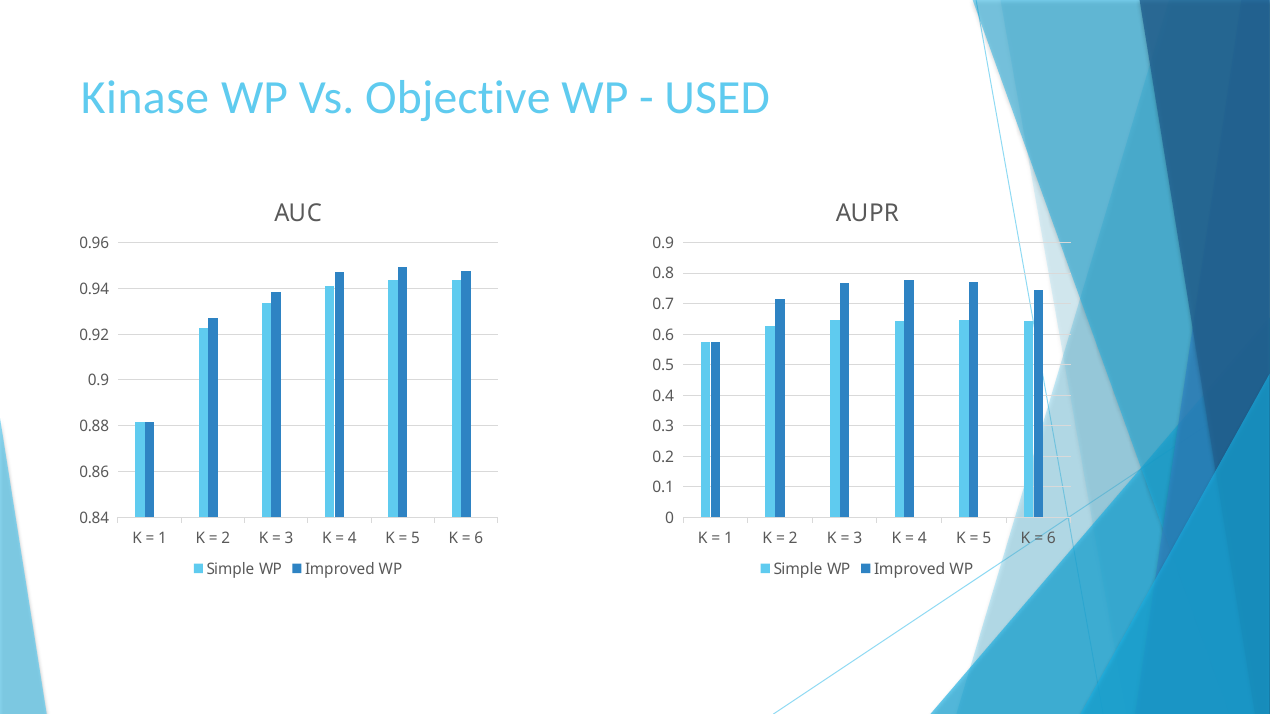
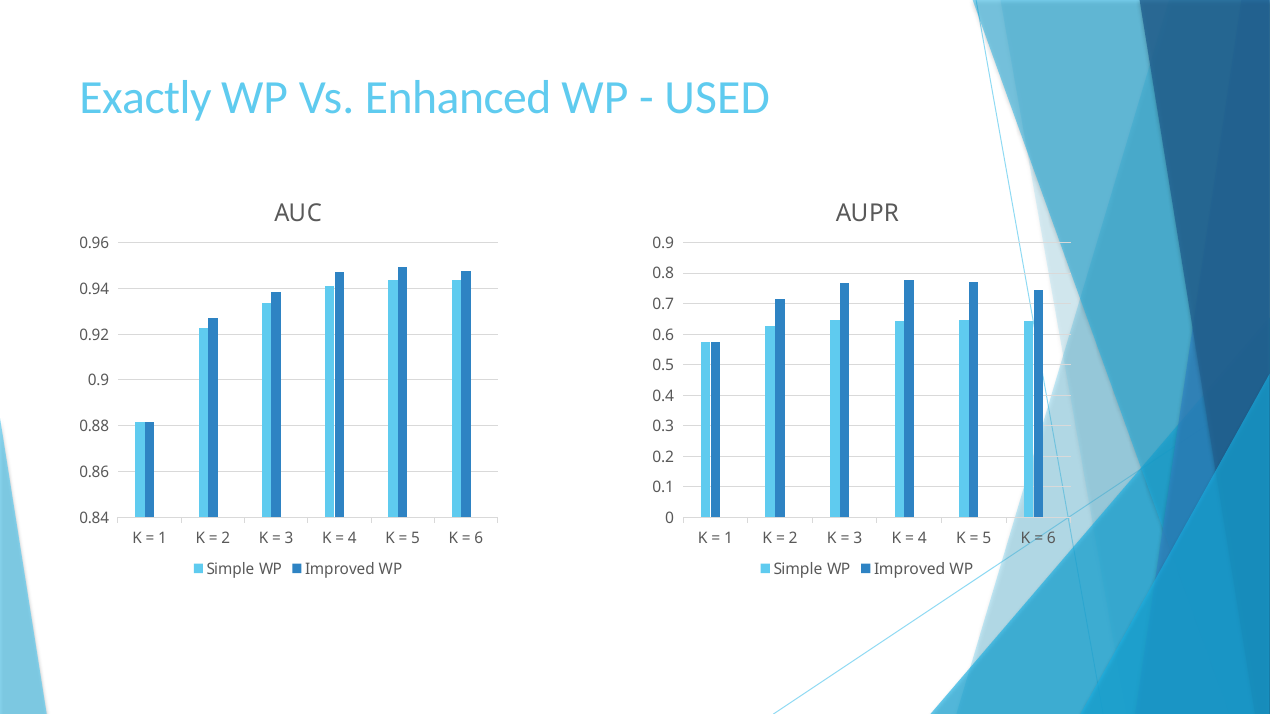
Kinase: Kinase -> Exactly (145, 98)
Objective: Objective -> Enhanced (458, 98)
